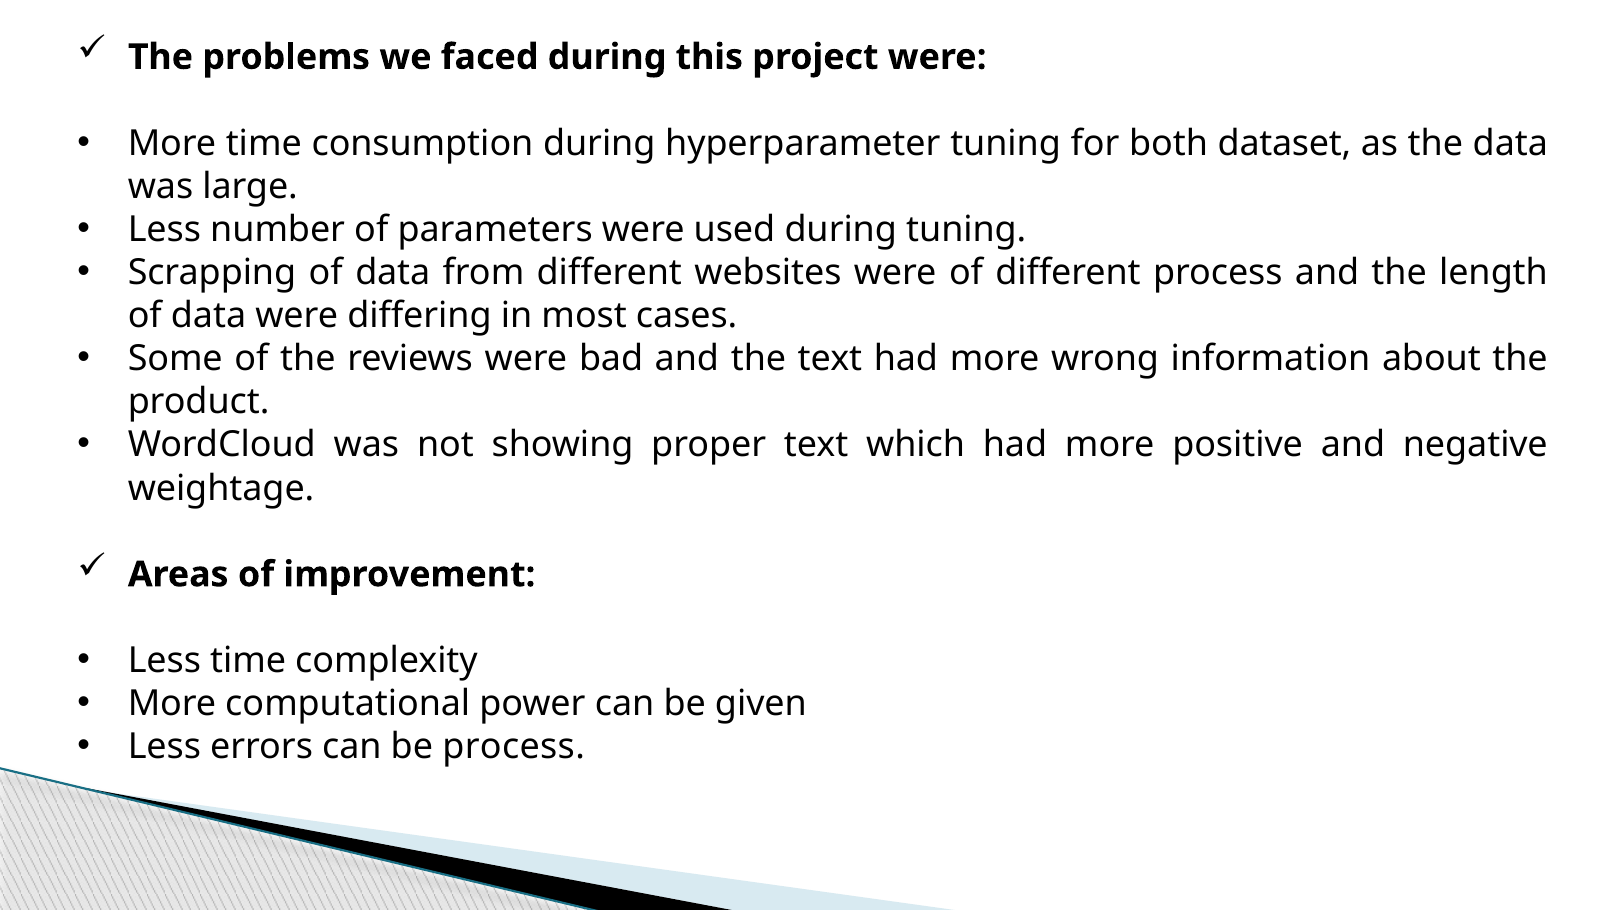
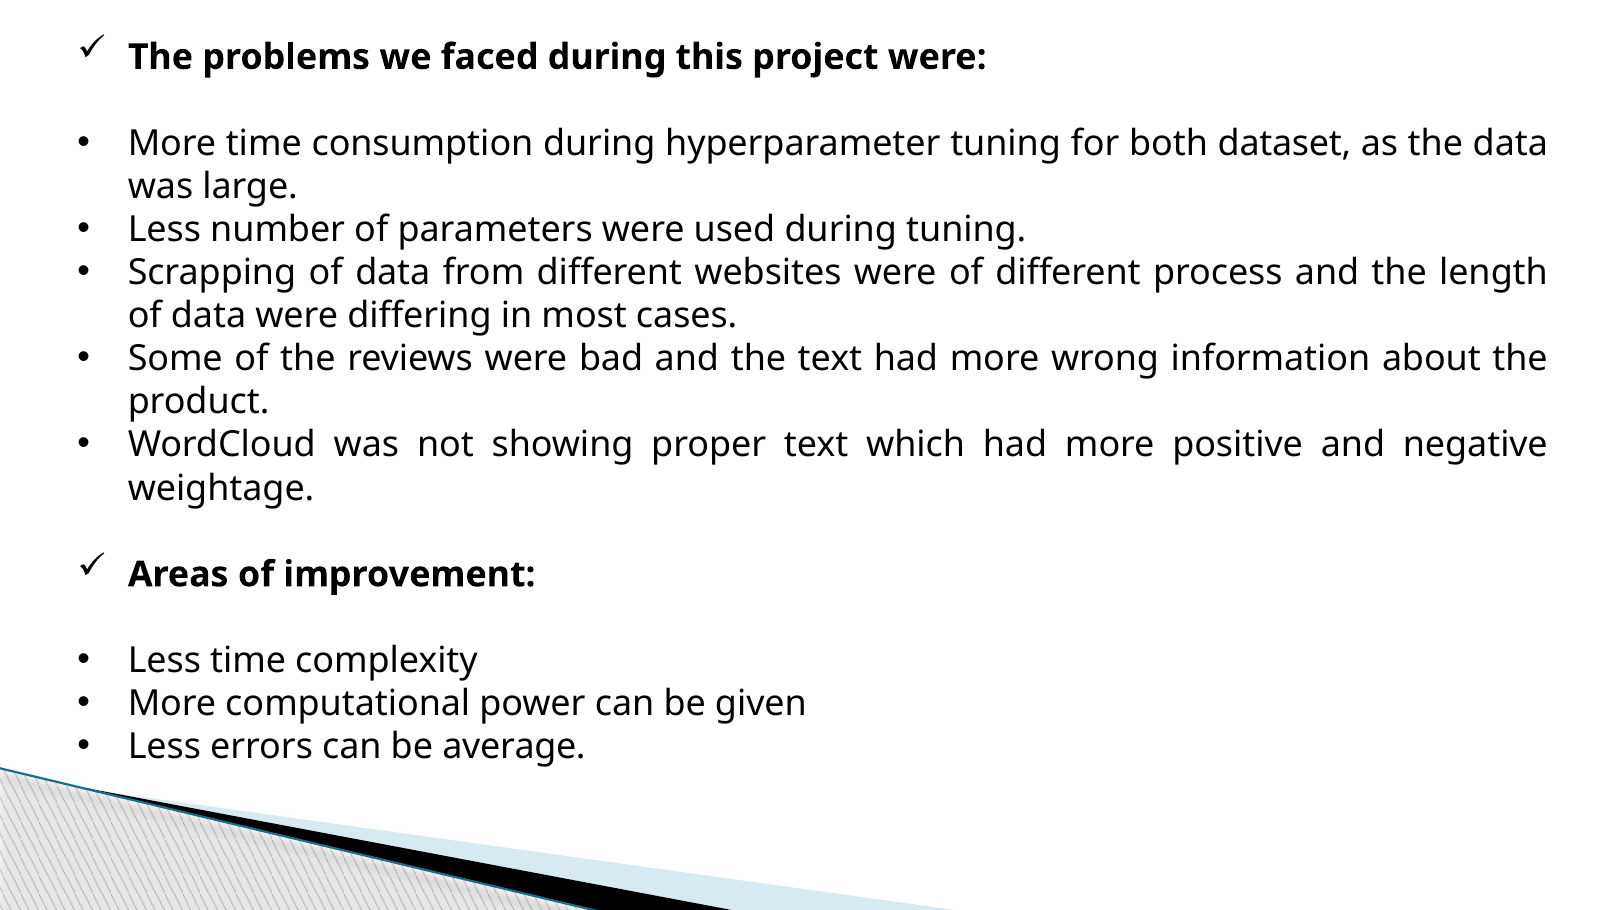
be process: process -> average (514, 747)
